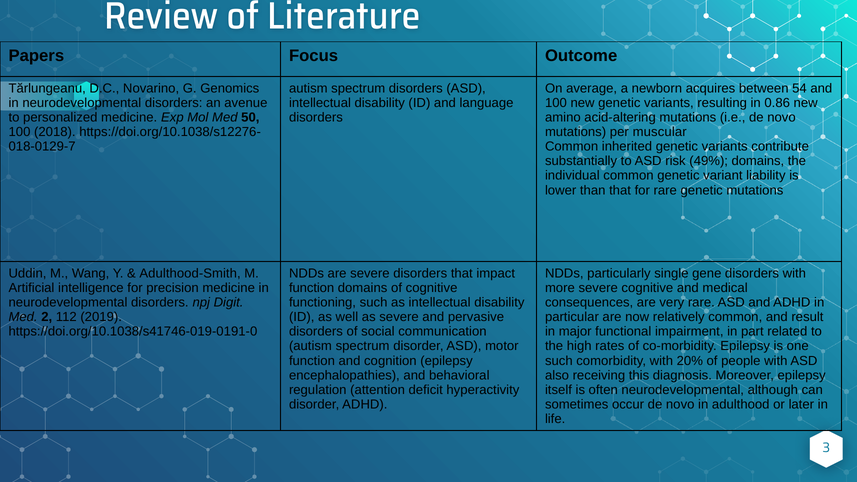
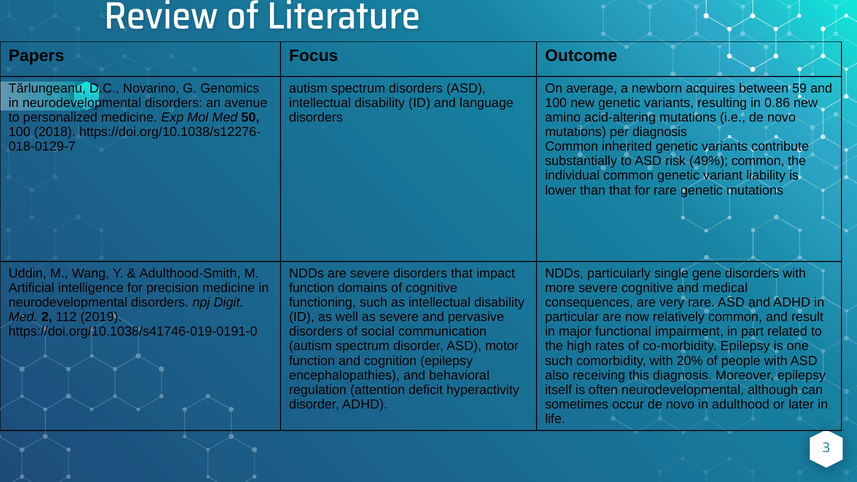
54: 54 -> 59 (799, 88)
per muscular: muscular -> diagnosis (660, 132)
49% domains: domains -> common (758, 161)
